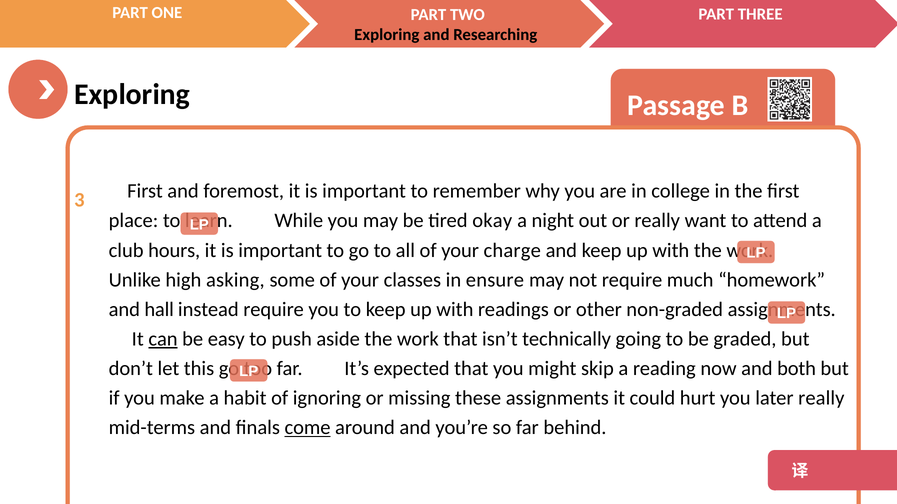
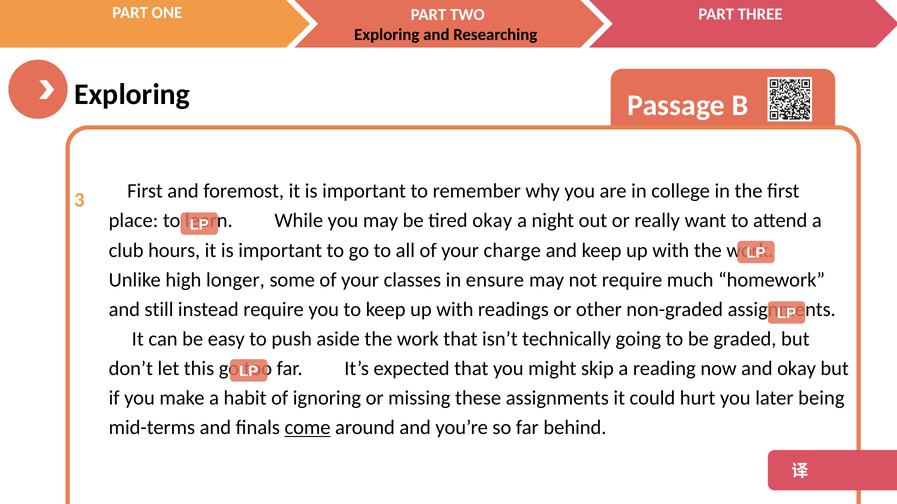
asking: asking -> longer (235, 280)
hall: hall -> still (159, 310)
can underline: present -> none (163, 339)
and both: both -> okay (797, 369)
later really: really -> being (821, 398)
